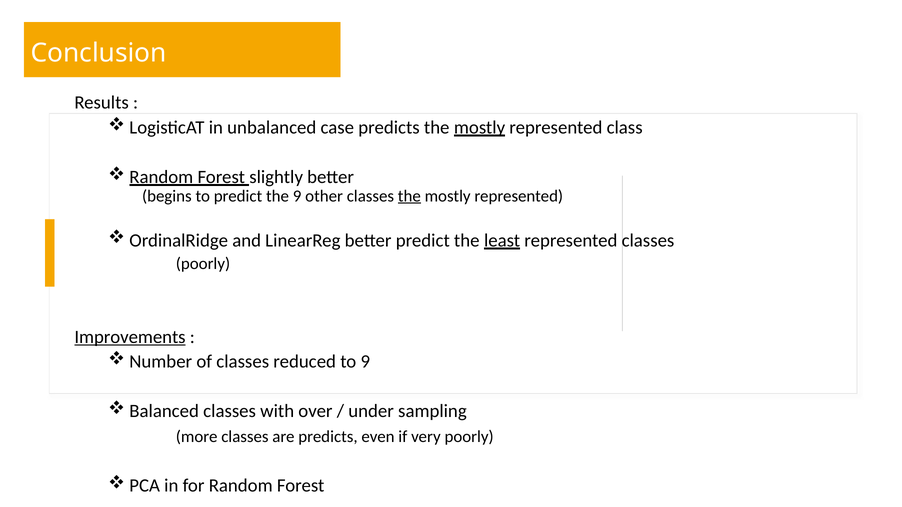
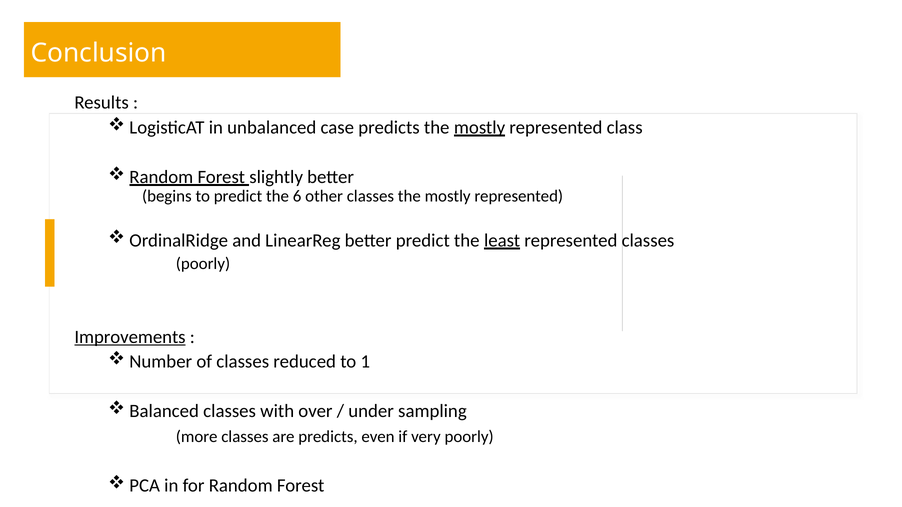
the 9: 9 -> 6 (297, 196)
the underline: present -> none (409, 196)
to 9: 9 -> 1 (365, 362)
